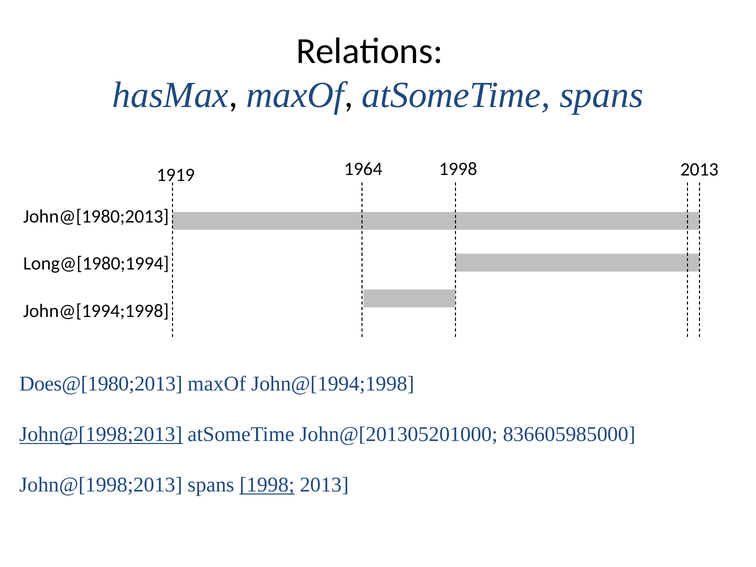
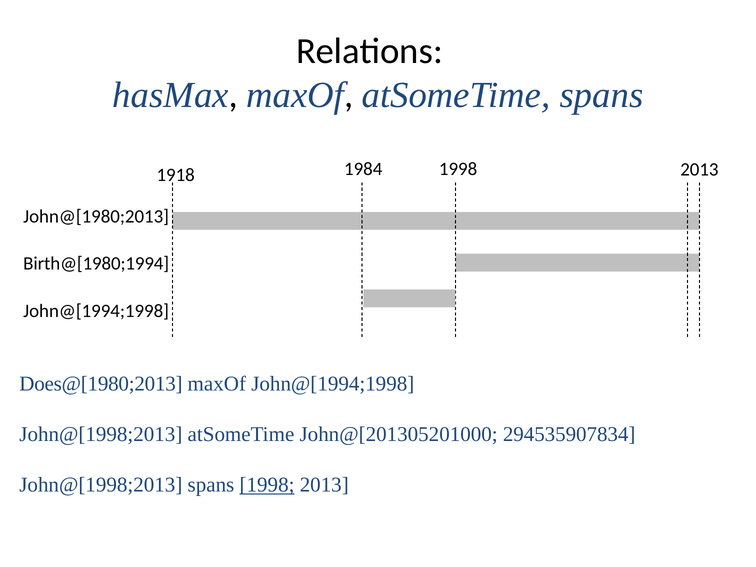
1964: 1964 -> 1984 (363, 169)
1919: 1919 -> 1918 (176, 175)
Long@[1980;1994: Long@[1980;1994 -> Birth@[1980;1994 (96, 263)
John@[1998;2013 underline: present -> none (101, 434)
836605985000: 836605985000 -> 294535907834 (569, 434)
